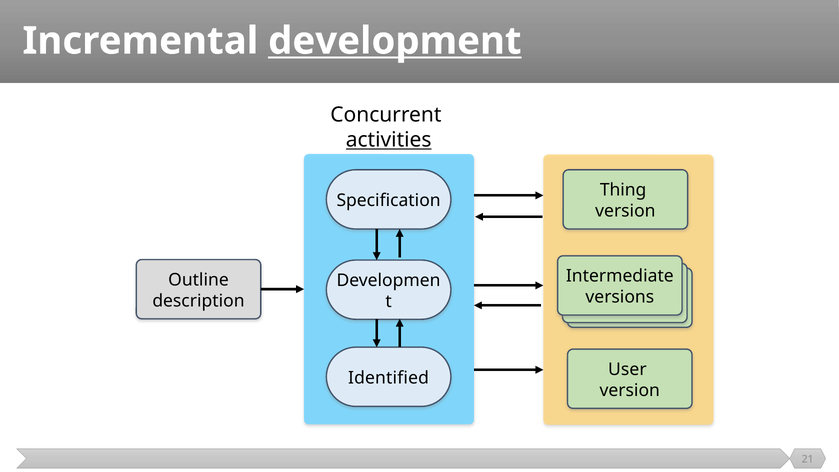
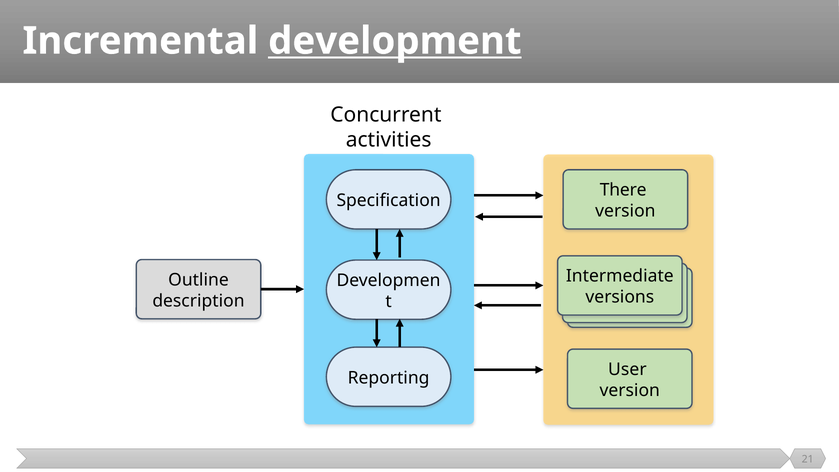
activities underline: present -> none (389, 140)
Thing: Thing -> There (623, 190)
Identified: Identified -> Reporting (389, 378)
